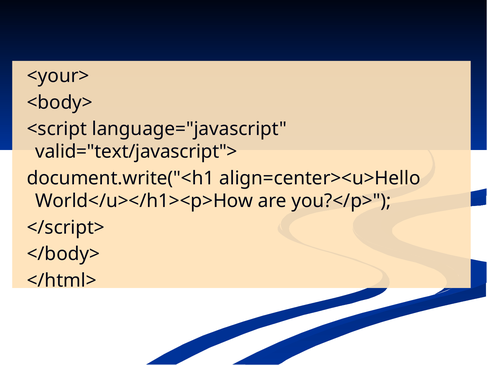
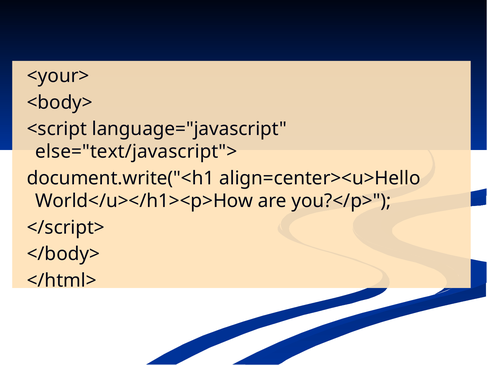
valid="text/javascript">: valid="text/javascript"> -> else="text/javascript"> (136, 152)
